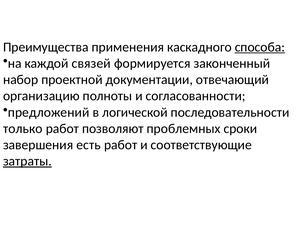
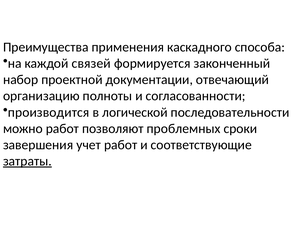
способа underline: present -> none (260, 47)
предложений: предложений -> производится (49, 112)
только: только -> можно (23, 128)
есть: есть -> учет (89, 145)
